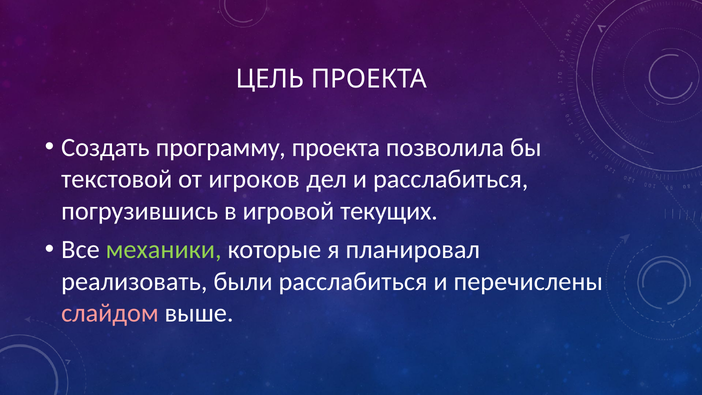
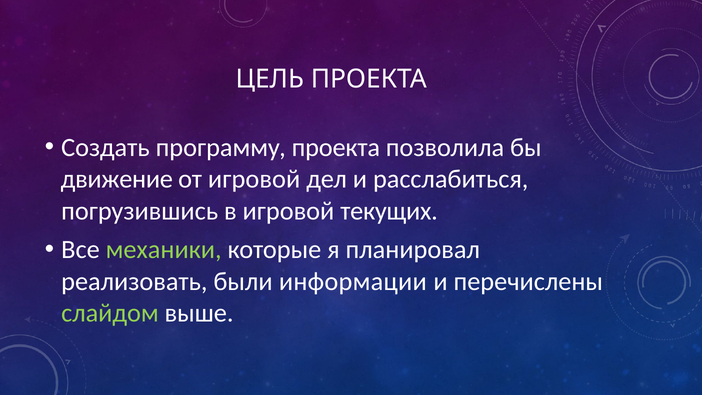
текстовой: текстовой -> движение (117, 179)
от игроков: игроков -> игровой (254, 179)
были расслабиться: расслабиться -> информации (353, 281)
слайдом colour: pink -> light green (110, 313)
